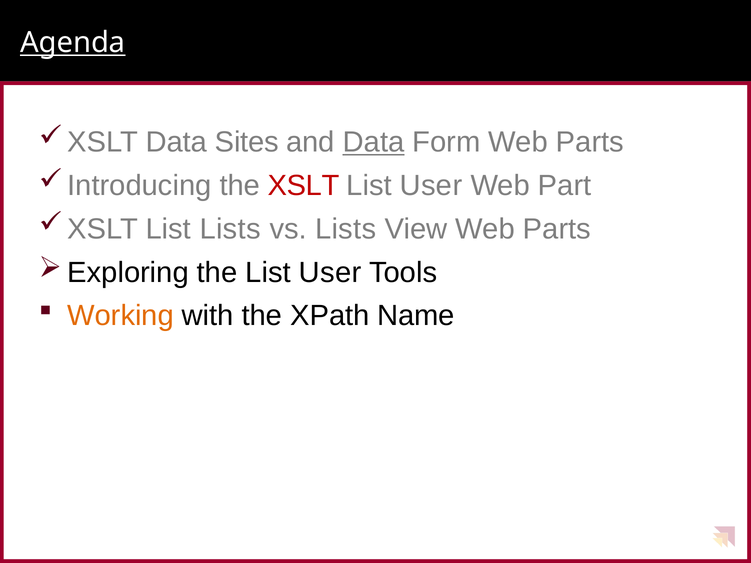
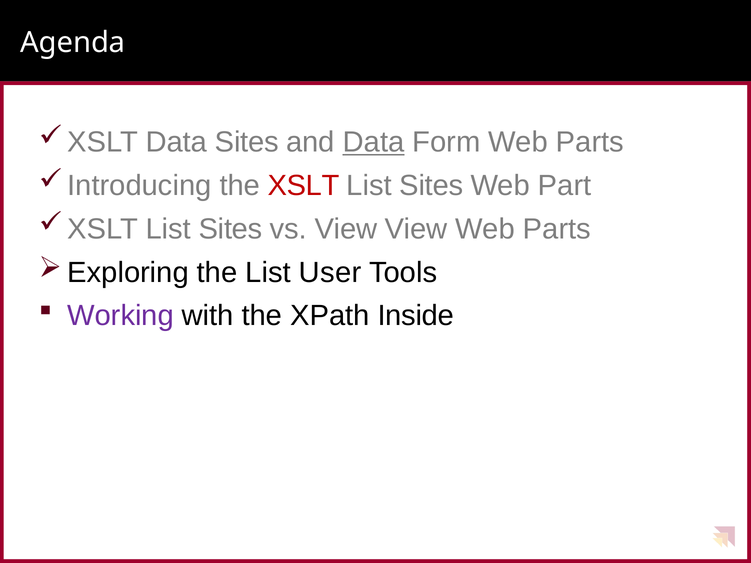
Agenda underline: present -> none (73, 43)
User: User -> Sites (431, 186)
Lists: Lists -> Sites (231, 229)
vs Lists: Lists -> View (346, 229)
Working colour: orange -> purple (121, 316)
Name: Name -> Inside (416, 316)
